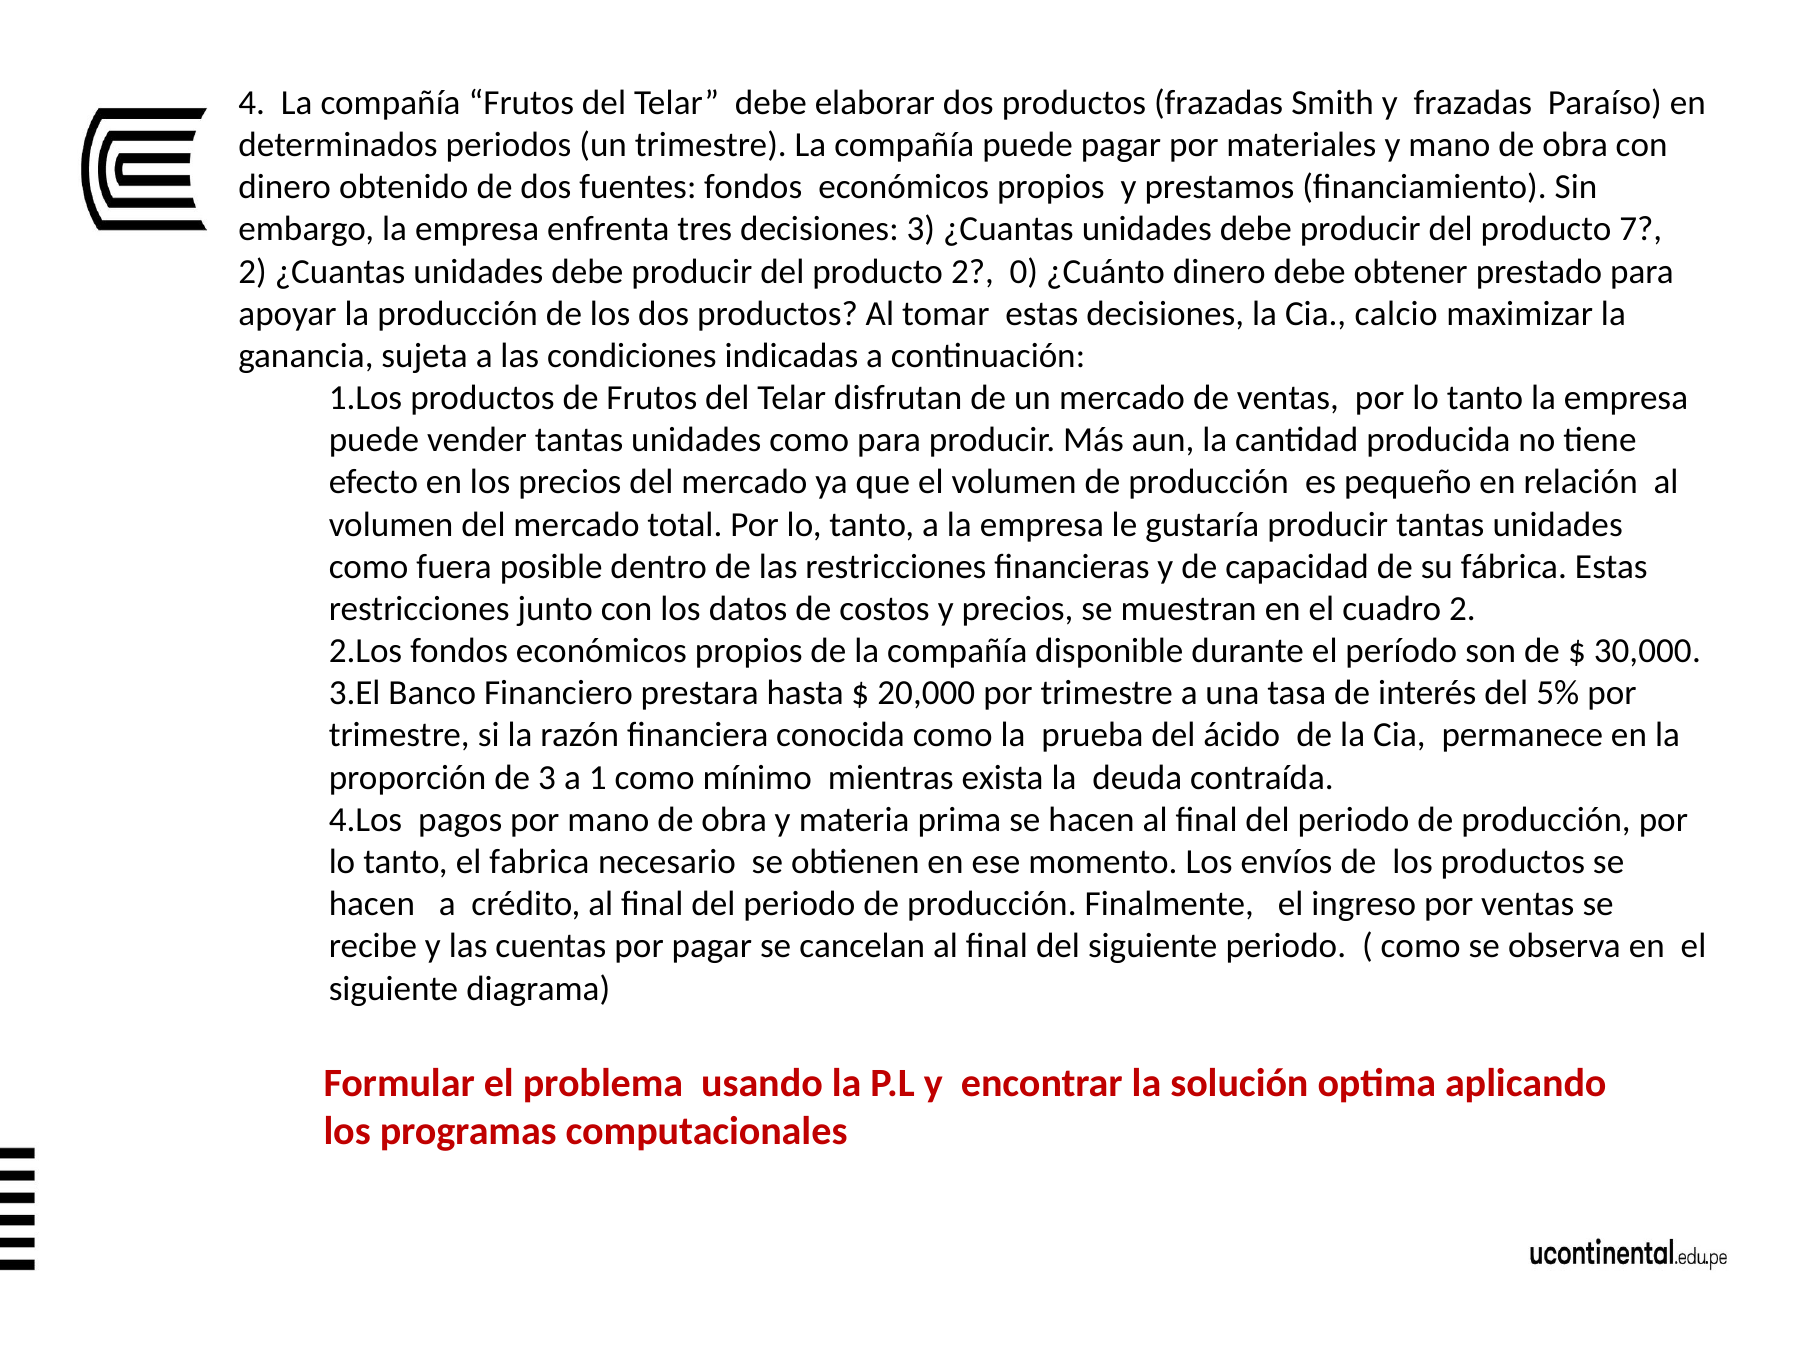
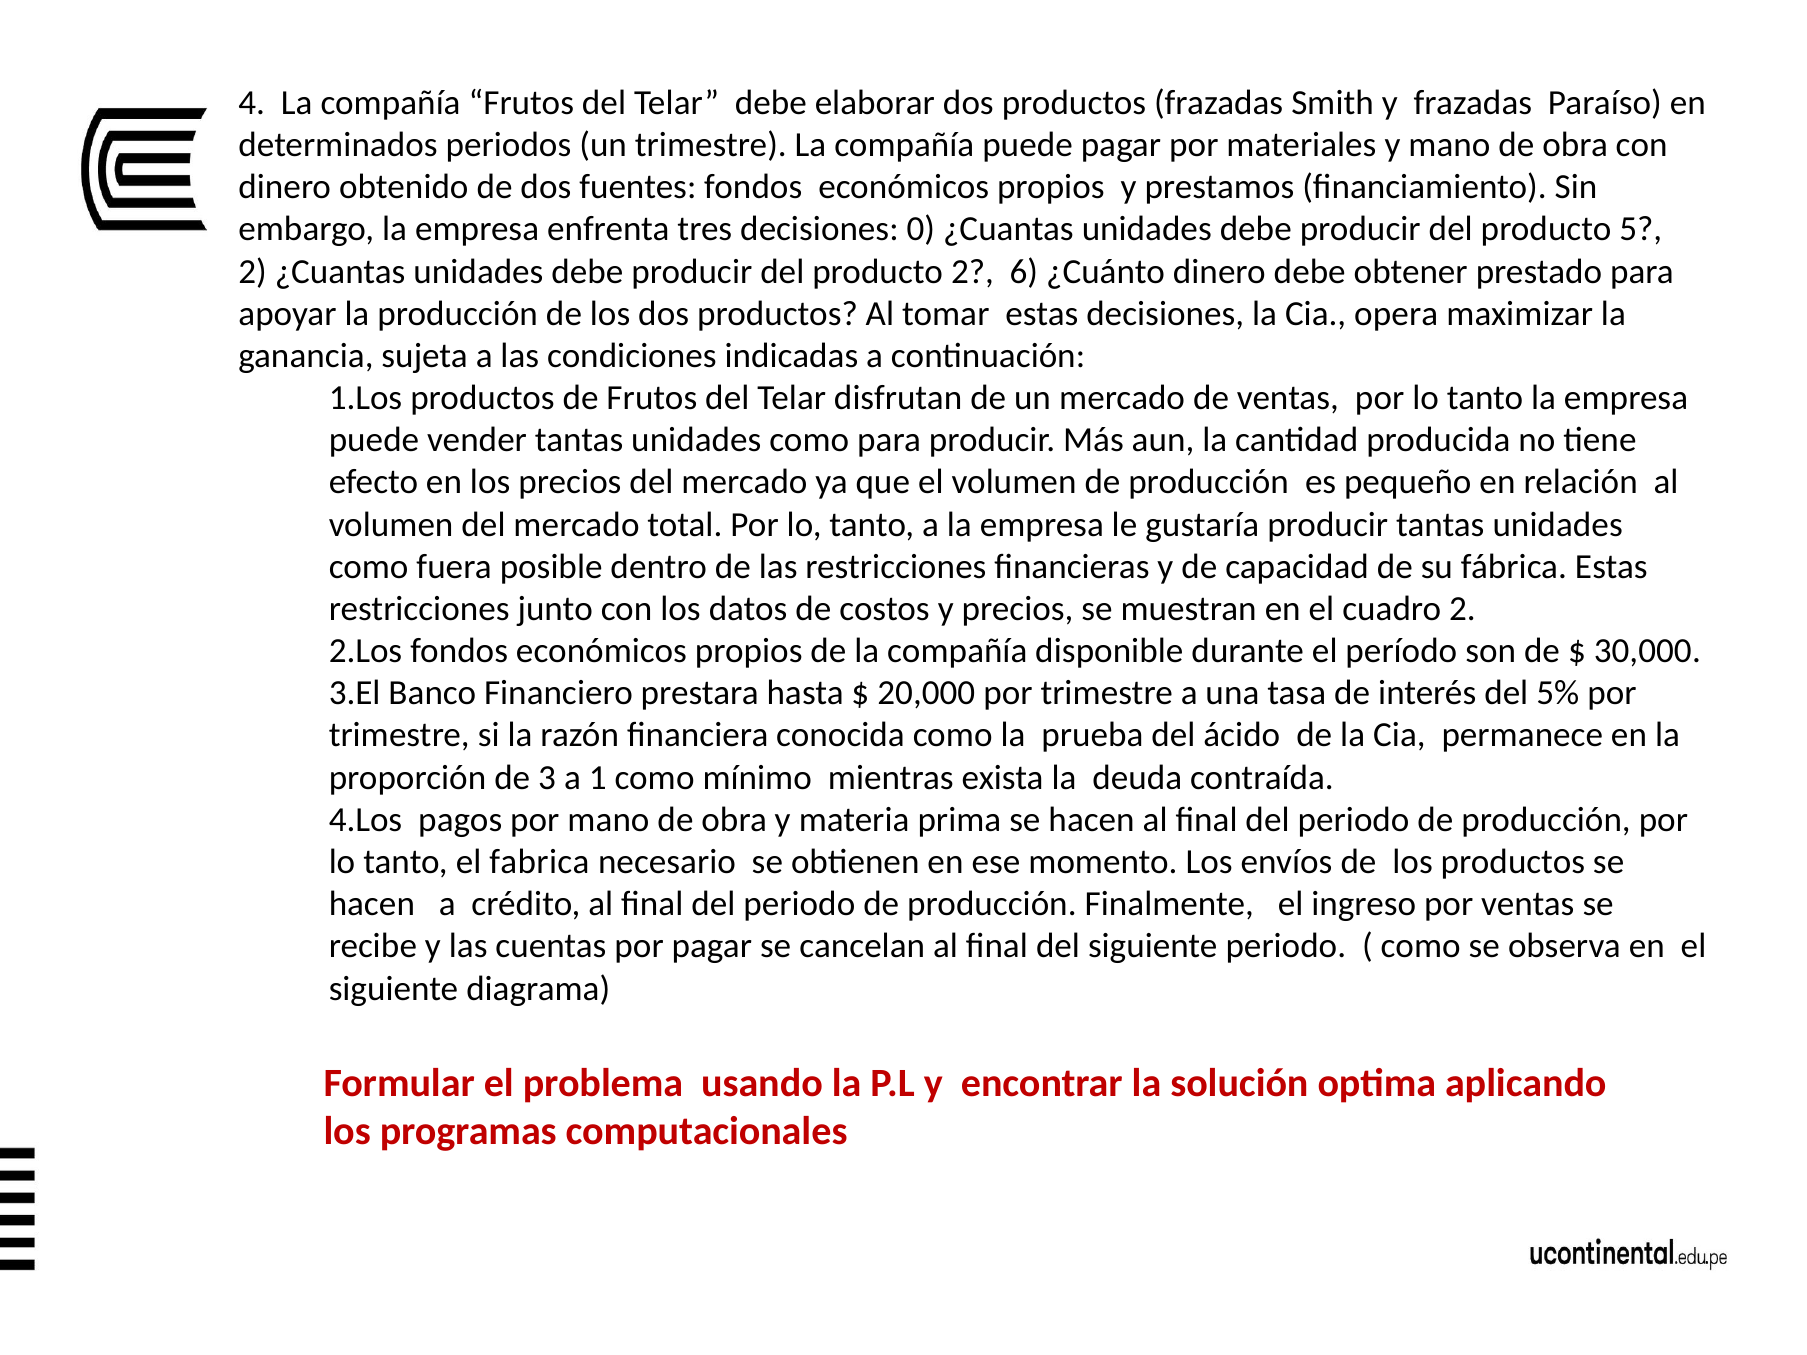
decisiones 3: 3 -> 0 (921, 229)
7: 7 -> 5 (1641, 229)
0: 0 -> 6 (1024, 271)
calcio: calcio -> opera (1396, 314)
